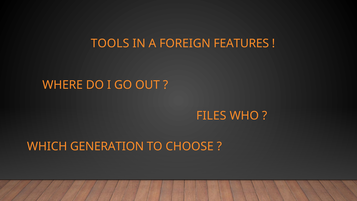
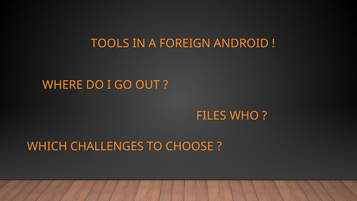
FEATURES: FEATURES -> ANDROID (241, 43)
GENERATION: GENERATION -> CHALLENGES (107, 146)
